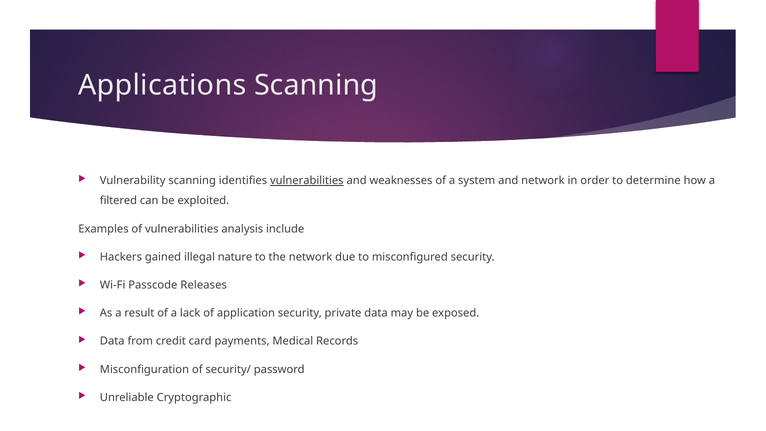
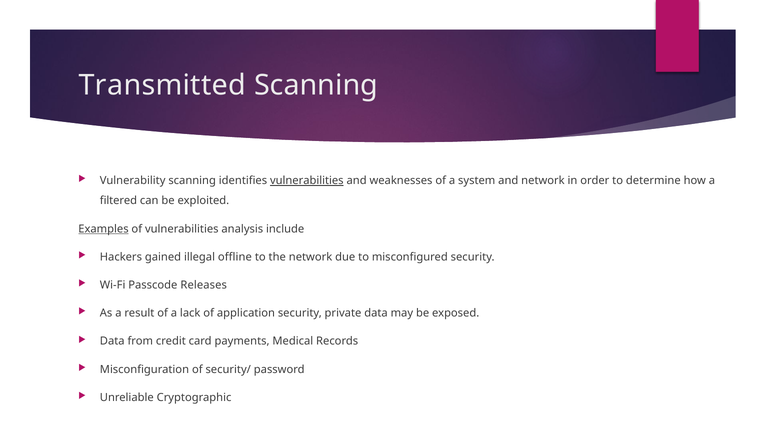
Applications: Applications -> Transmitted (162, 85)
Examples underline: none -> present (103, 229)
nature: nature -> offline (235, 257)
